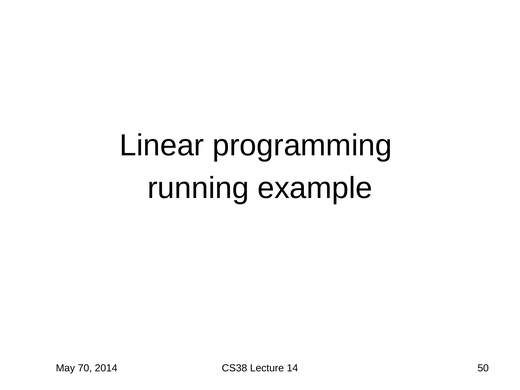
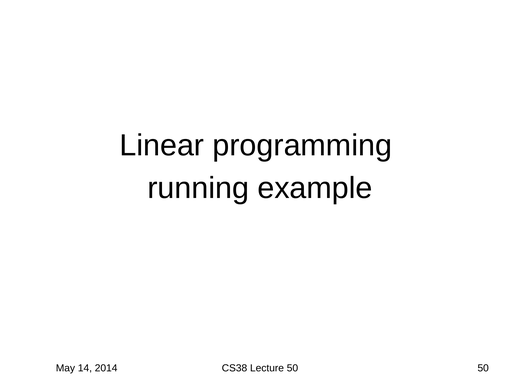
70: 70 -> 14 (85, 368)
Lecture 14: 14 -> 50 (292, 368)
